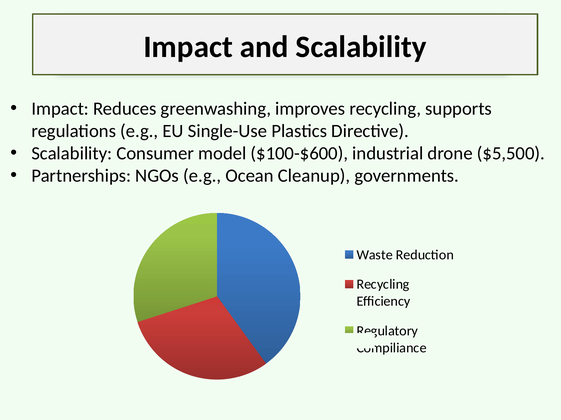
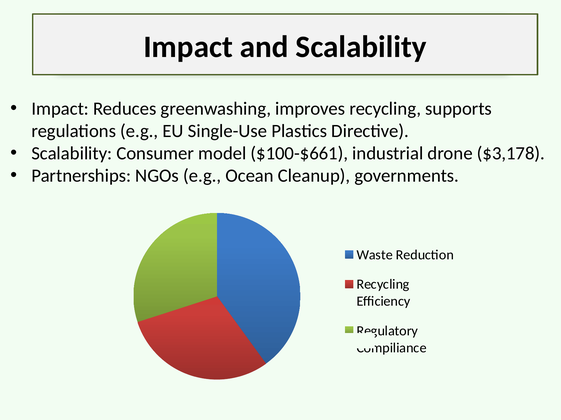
$100-$600: $100-$600 -> $100-$661 (299, 154)
$5,500: $5,500 -> $3,178 (511, 154)
